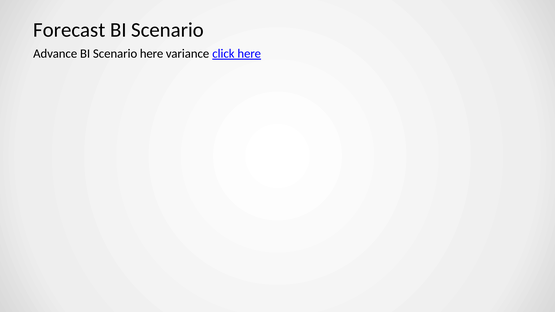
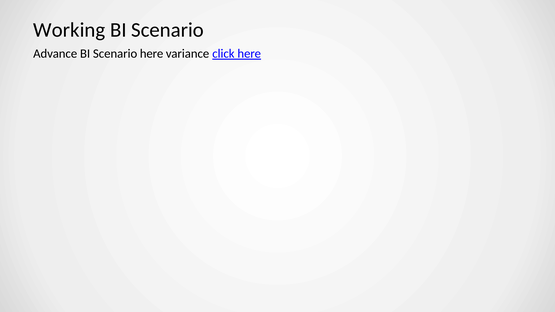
Forecast: Forecast -> Working (69, 30)
